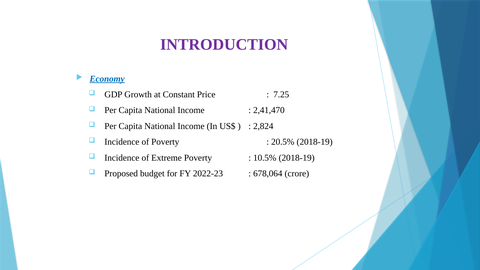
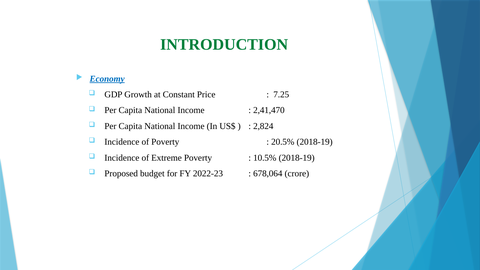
INTRODUCTION colour: purple -> green (224, 45)
